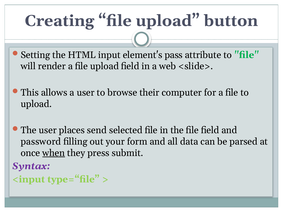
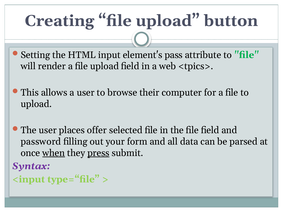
<slide>: <slide> -> <tpics> (196, 66)
send: send -> offer (97, 130)
press underline: none -> present (98, 153)
